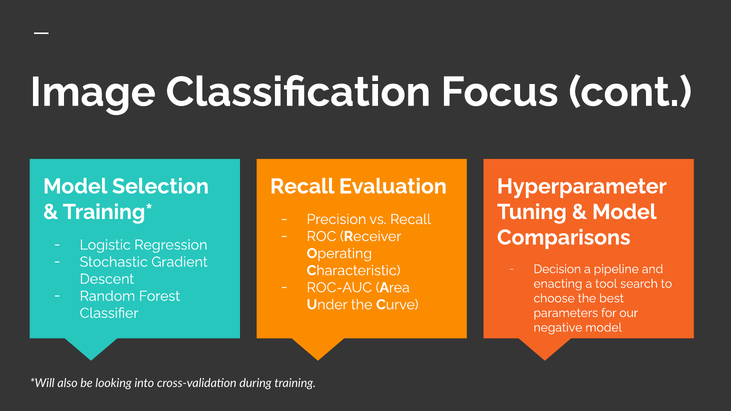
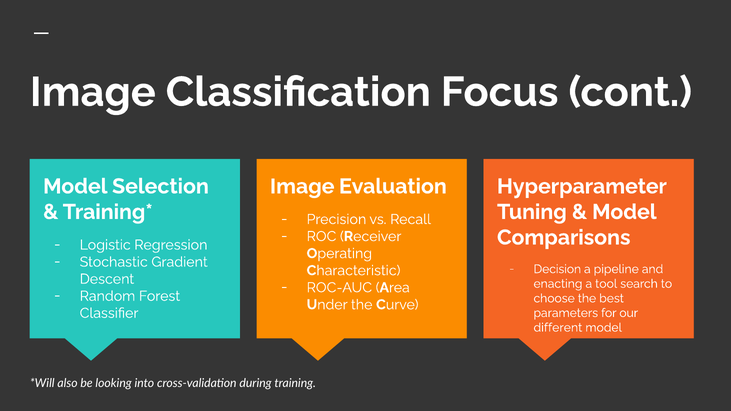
Recall: Recall -> Image (302, 186)
negative: negative -> different (558, 328)
